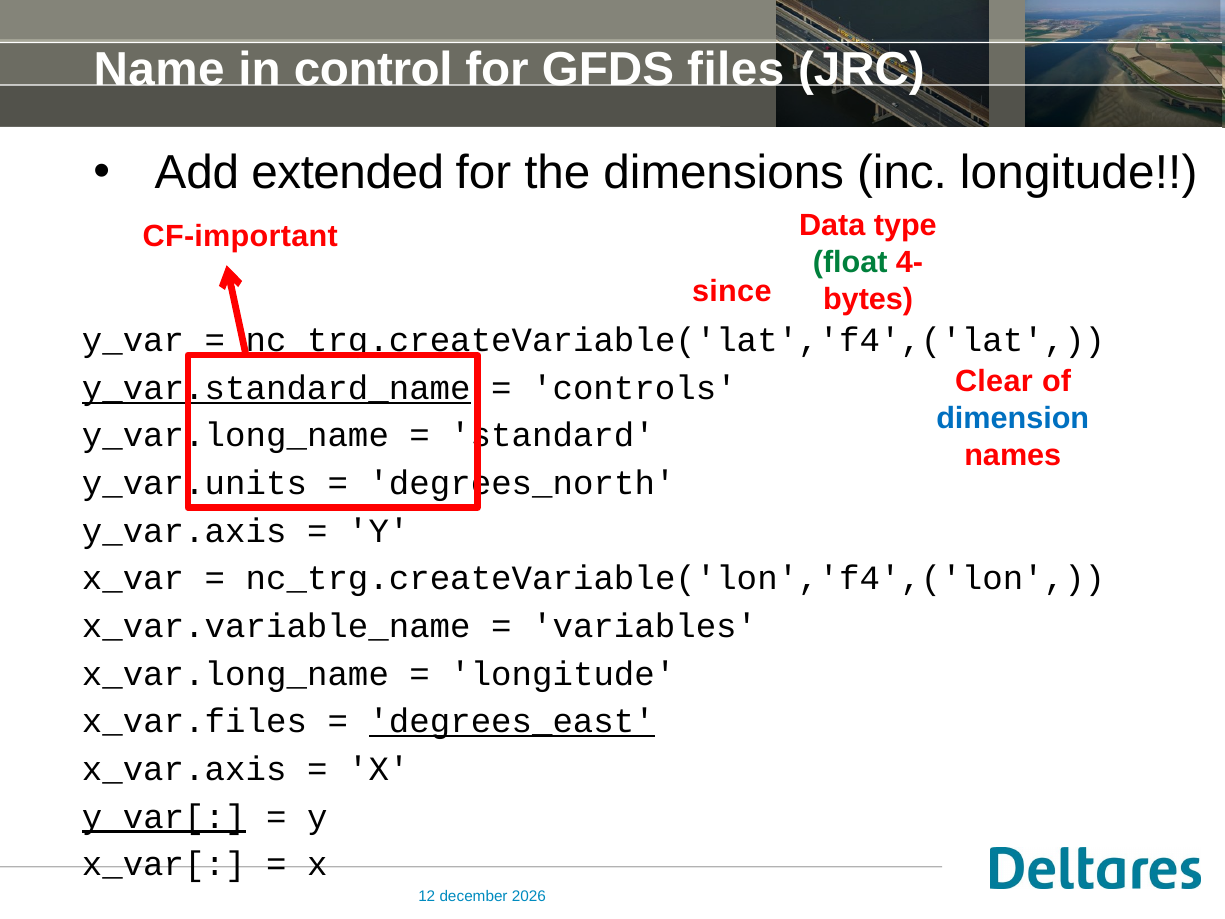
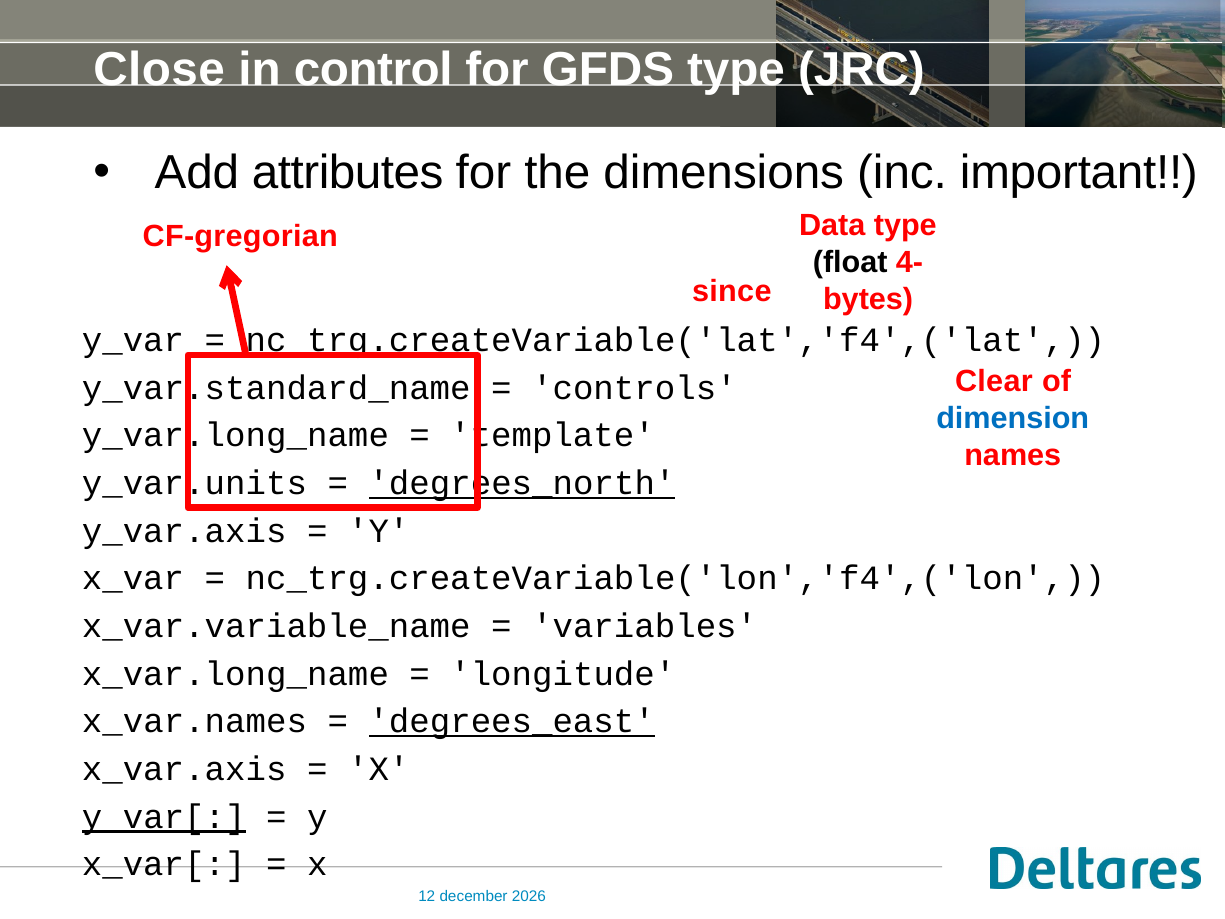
Name: Name -> Close (159, 69)
GFDS files: files -> type (736, 69)
extended: extended -> attributes (348, 173)
inc longitude: longitude -> important (1079, 173)
CF-important: CF-important -> CF-gregorian (240, 236)
float colour: green -> black (850, 262)
y_var.standard_name underline: present -> none (276, 388)
standard: standard -> template (552, 435)
degrees_north underline: none -> present (522, 483)
x_var.files: x_var.files -> x_var.names (194, 721)
